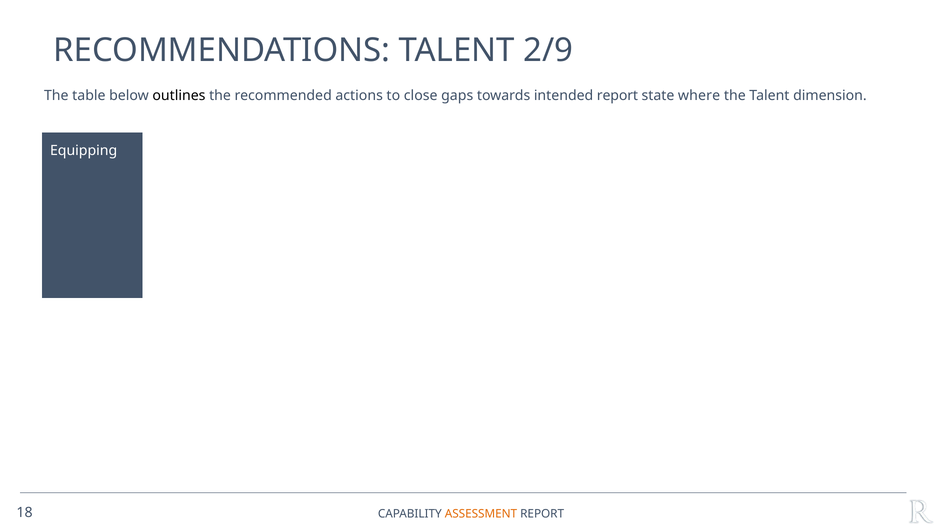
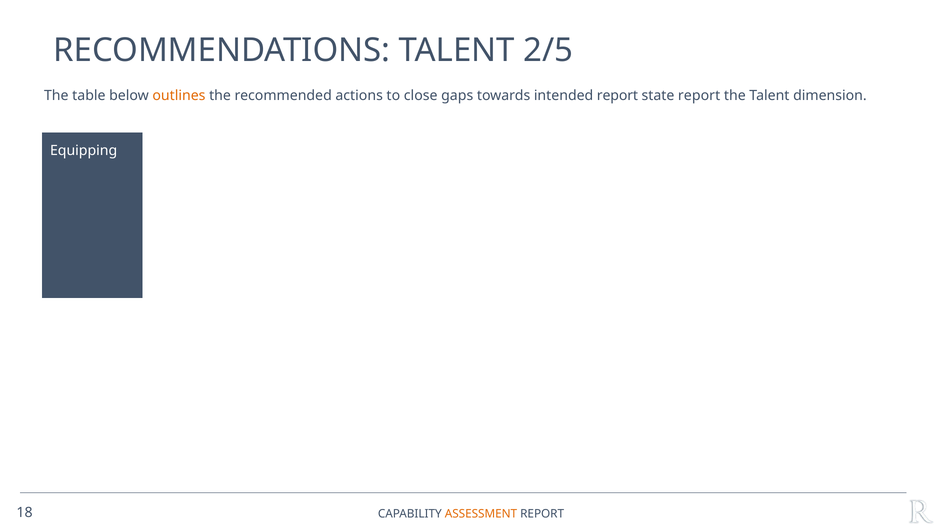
2/9: 2/9 -> 2/5 (548, 50)
outlines colour: black -> orange (179, 95)
state where: where -> report (699, 95)
